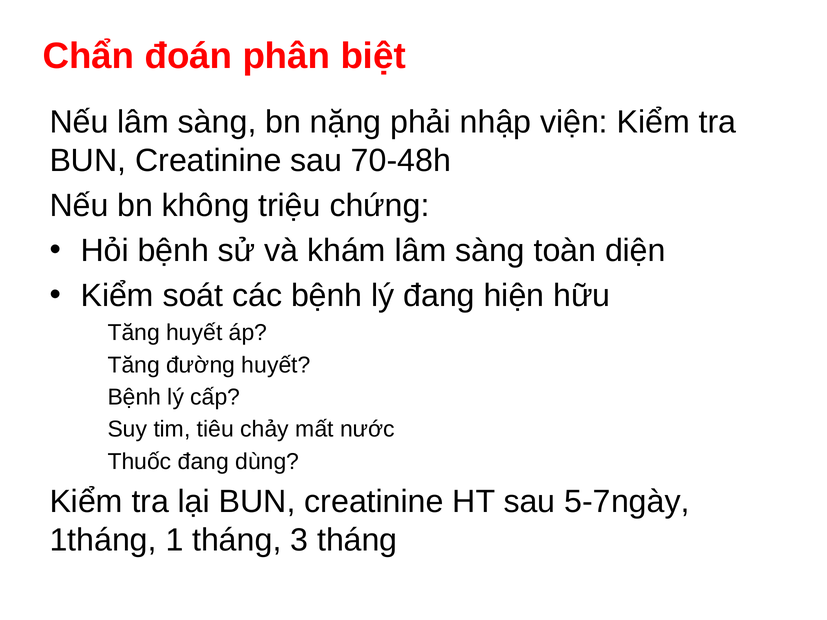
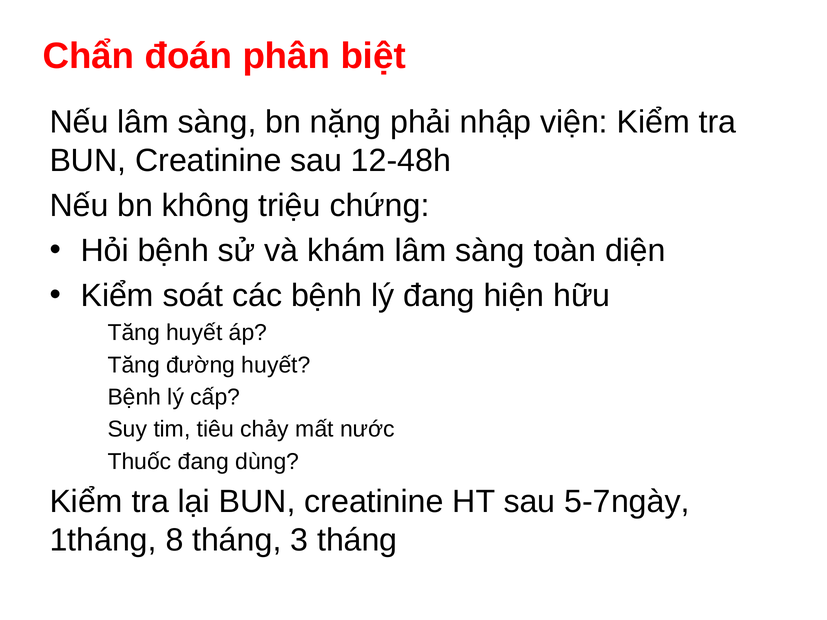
70-48h: 70-48h -> 12-48h (401, 161)
1: 1 -> 8 (174, 540)
